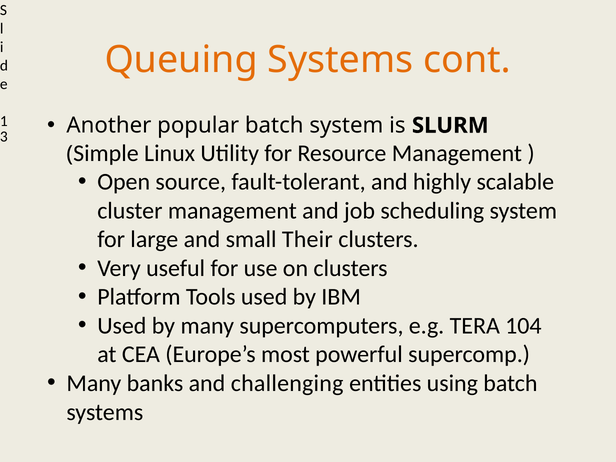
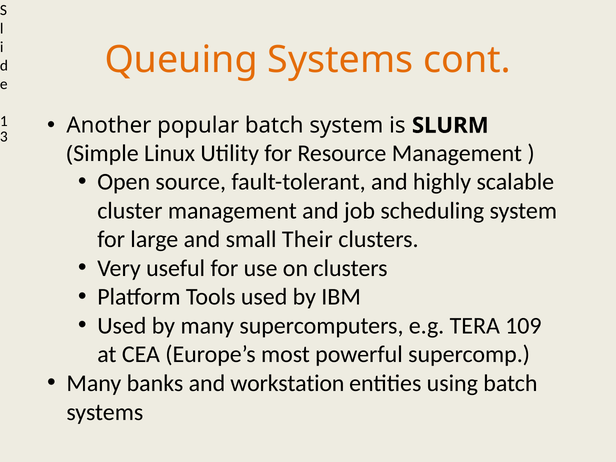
104: 104 -> 109 (523, 326)
challenging: challenging -> workstation (287, 383)
